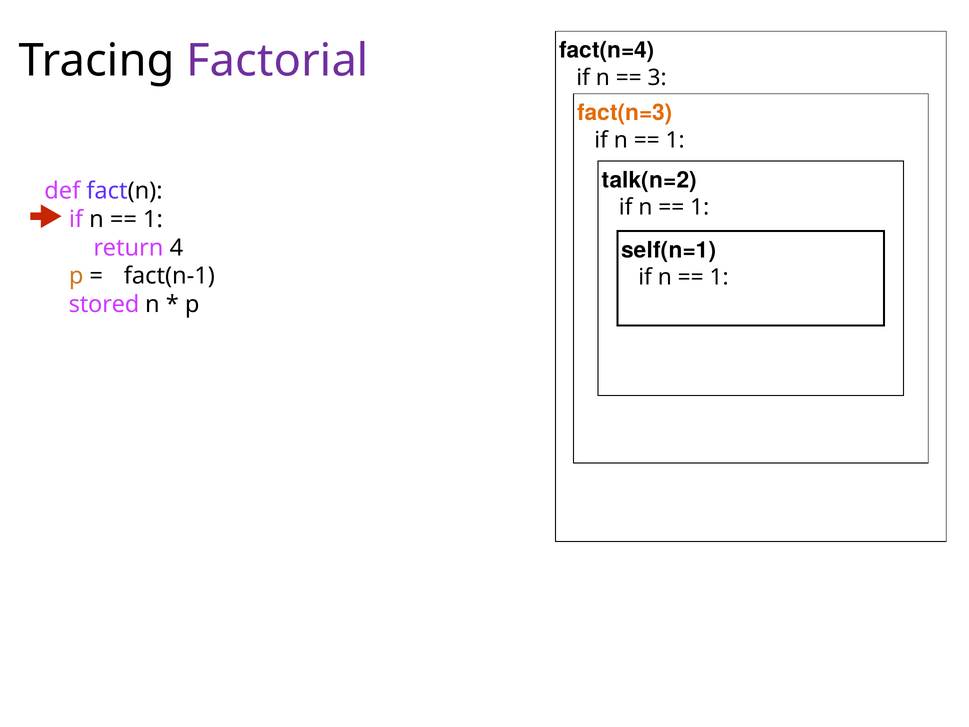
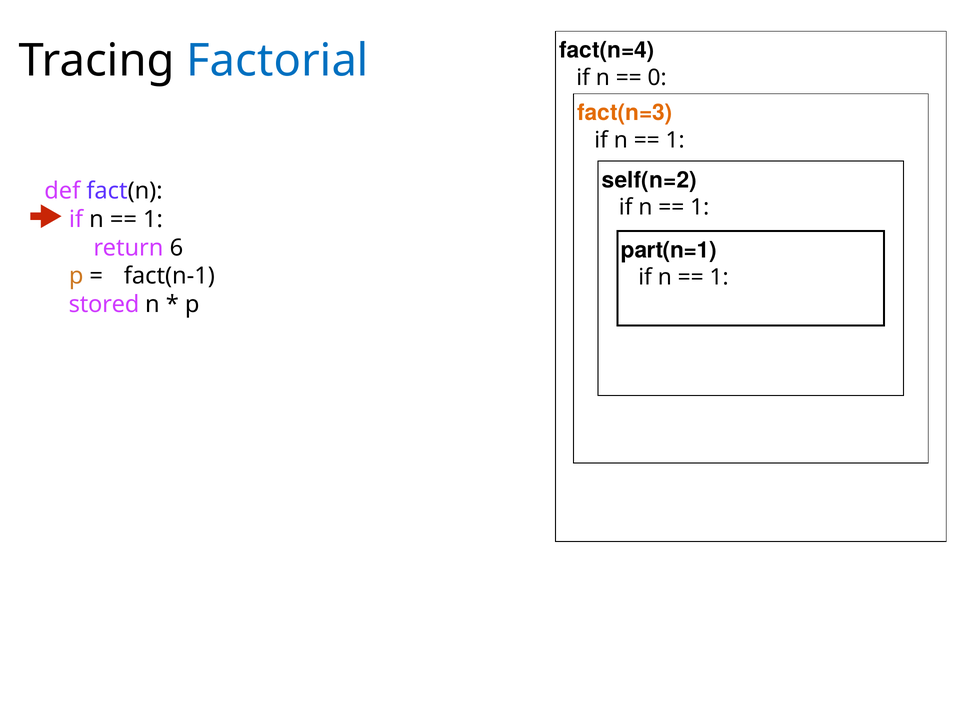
Factorial colour: purple -> blue (278, 61)
3: 3 -> 0 (657, 77)
talk(n=2: talk(n=2 -> self(n=2 (649, 180)
4: 4 -> 6 (176, 248)
self(n=1: self(n=1 -> part(n=1 (669, 250)
